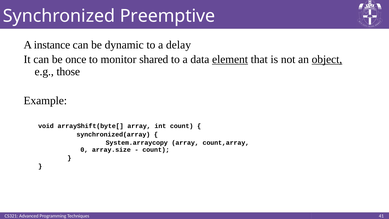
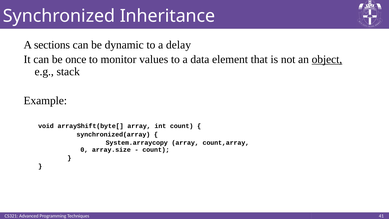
Preemptive: Preemptive -> Inheritance (167, 16)
instance: instance -> sections (52, 45)
shared: shared -> values (154, 59)
element underline: present -> none (230, 59)
those: those -> stack (68, 72)
